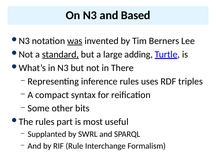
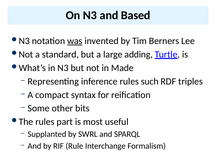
standard underline: present -> none (60, 54)
There: There -> Made (122, 68)
uses: uses -> such (150, 81)
